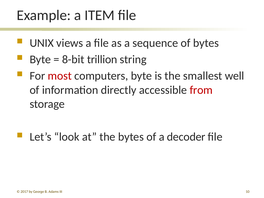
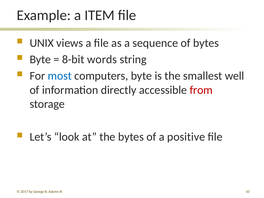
trillion: trillion -> words (102, 59)
most colour: red -> blue (60, 76)
decoder: decoder -> positive (186, 137)
